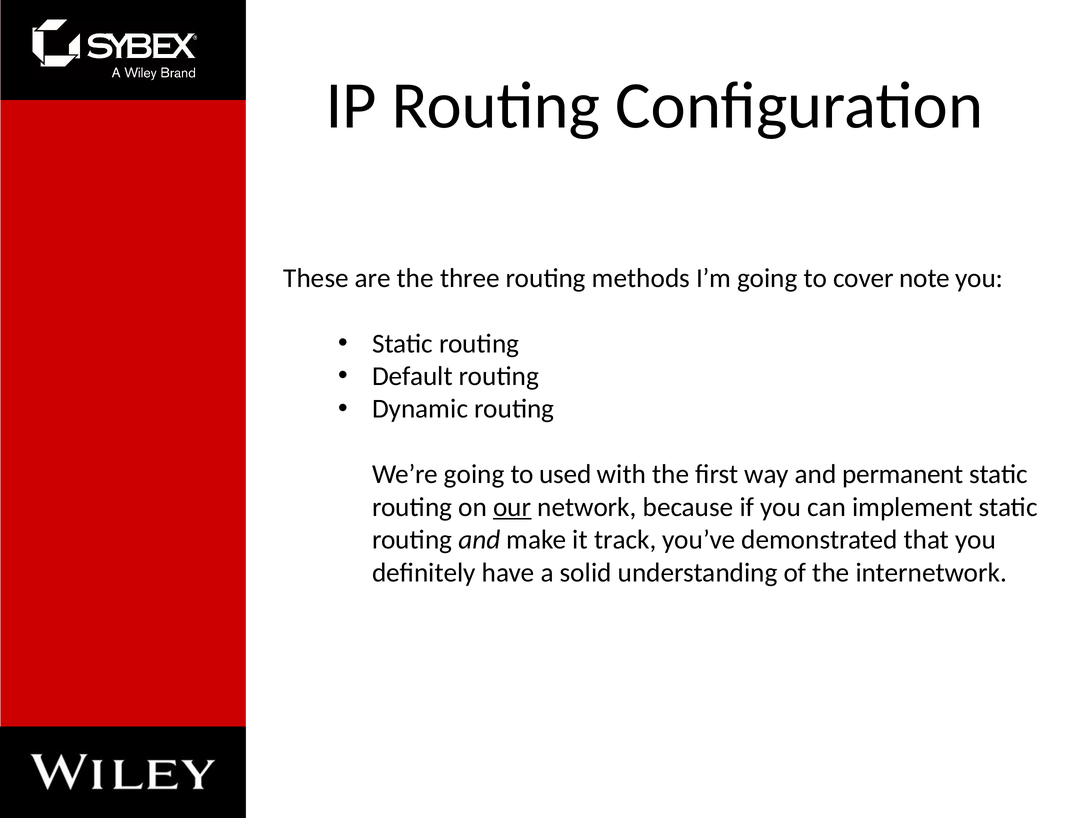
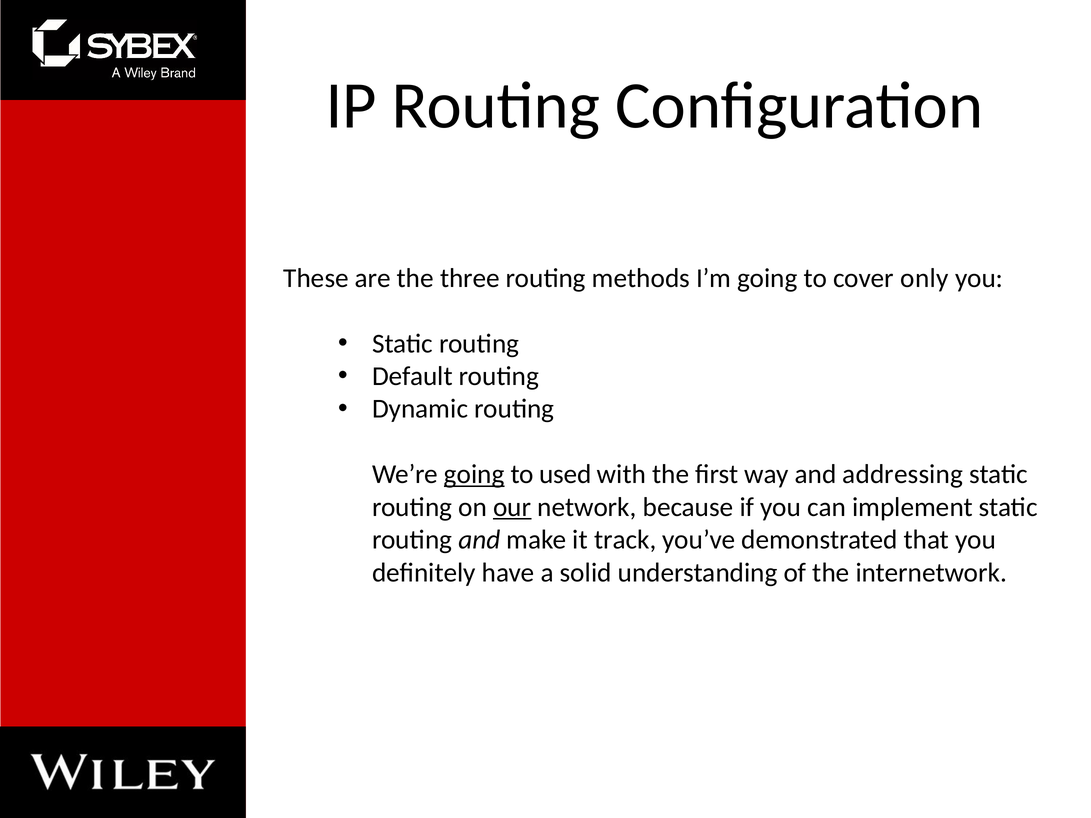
note: note -> only (924, 278)
going underline: none -> present (474, 475)
permanent: permanent -> addressing (903, 475)
